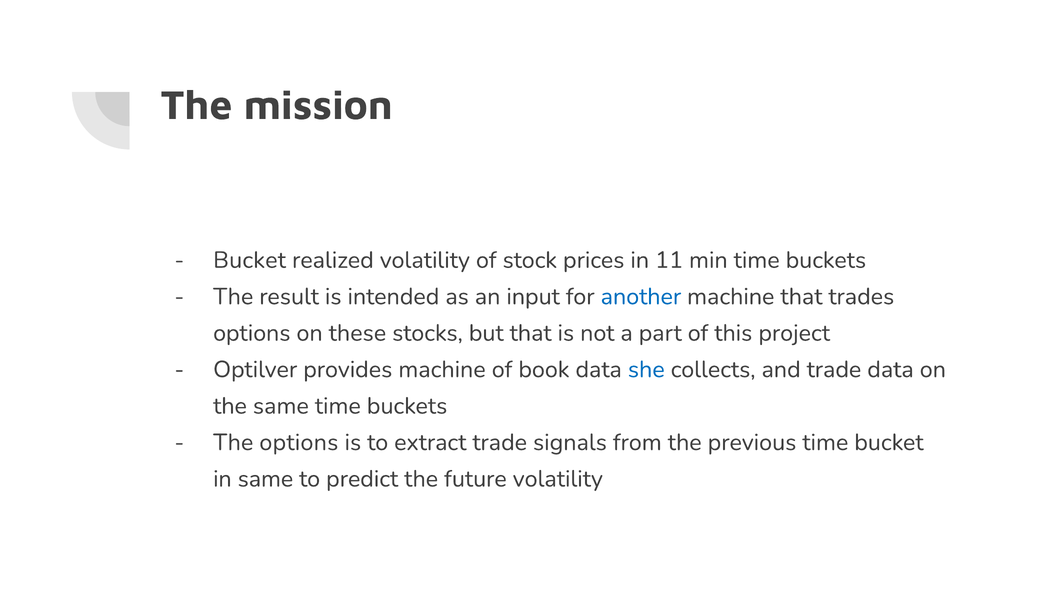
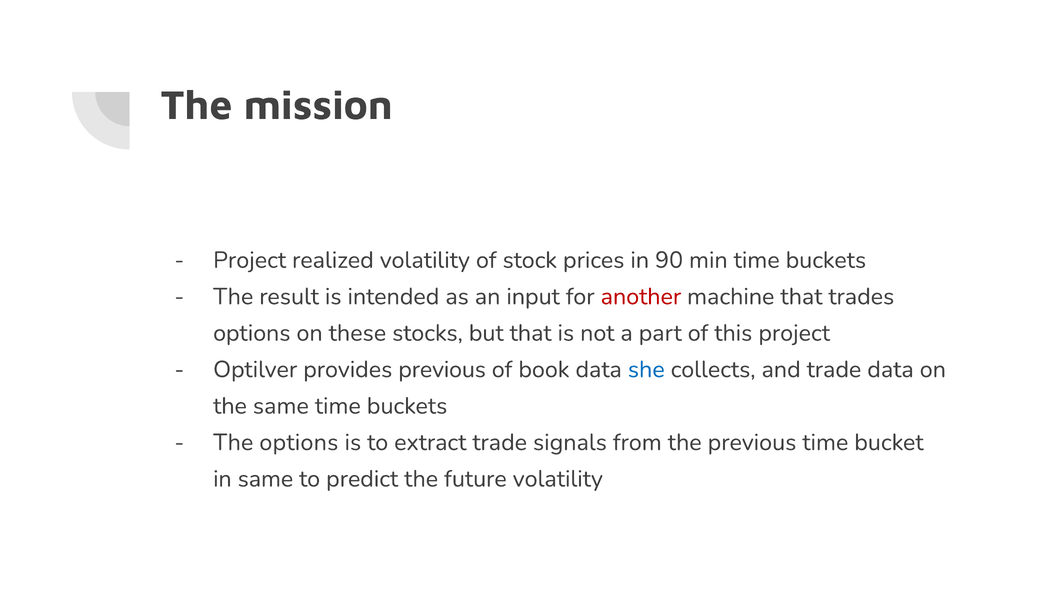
Bucket: Bucket -> Project (250, 260)
11: 11 -> 90 (669, 260)
another colour: blue -> red (641, 296)
provides machine: machine -> previous (442, 369)
